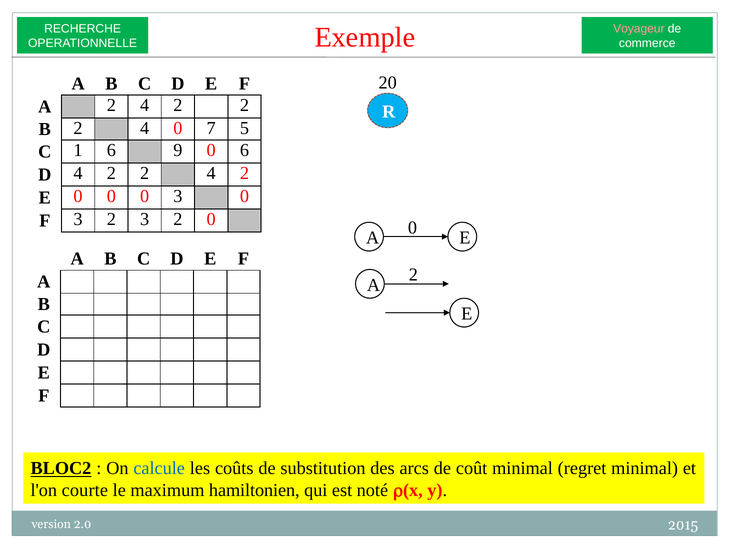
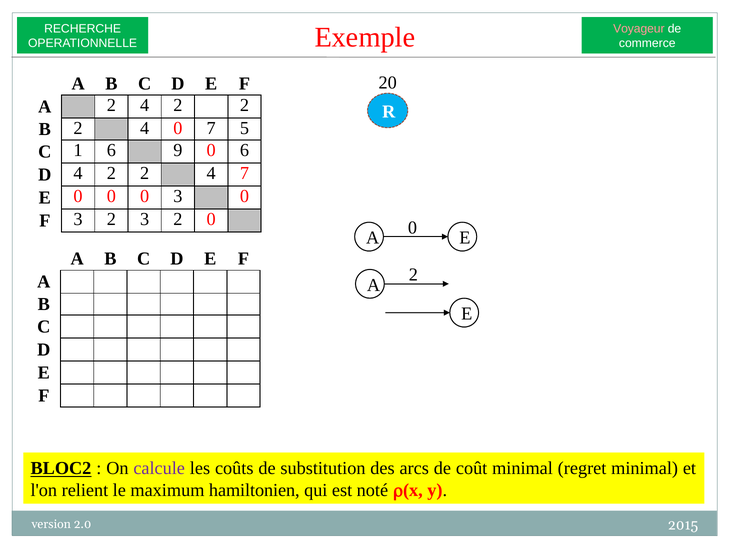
2 2 4 2: 2 -> 7 (244, 173)
calcule colour: blue -> purple (159, 468)
courte: courte -> relient (85, 490)
